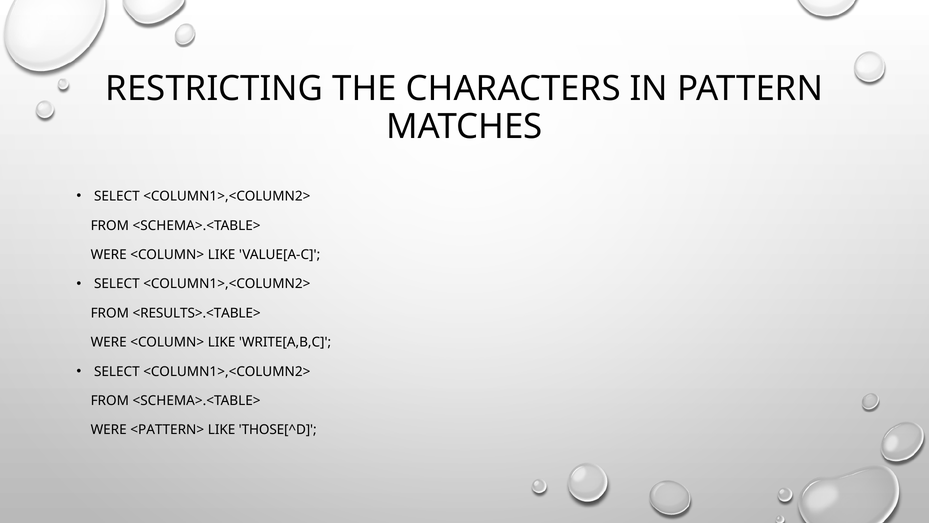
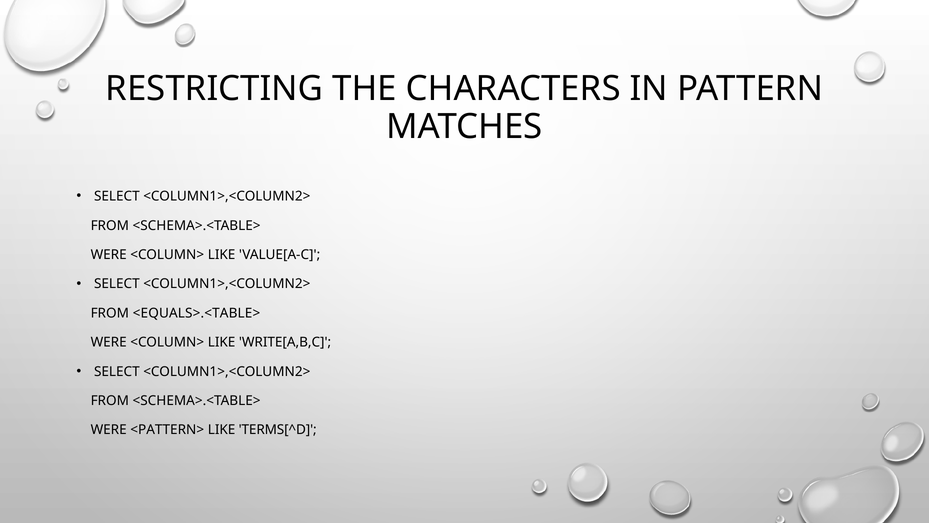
<RESULTS>.<TABLE>: <RESULTS>.<TABLE> -> <EQUALS>.<TABLE> (196, 313)
THOSE[^D: THOSE[^D -> TERMS[^D (278, 430)
